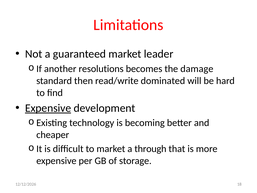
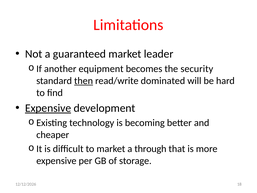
resolutions: resolutions -> equipment (101, 69)
damage: damage -> security (197, 69)
then underline: none -> present (84, 81)
